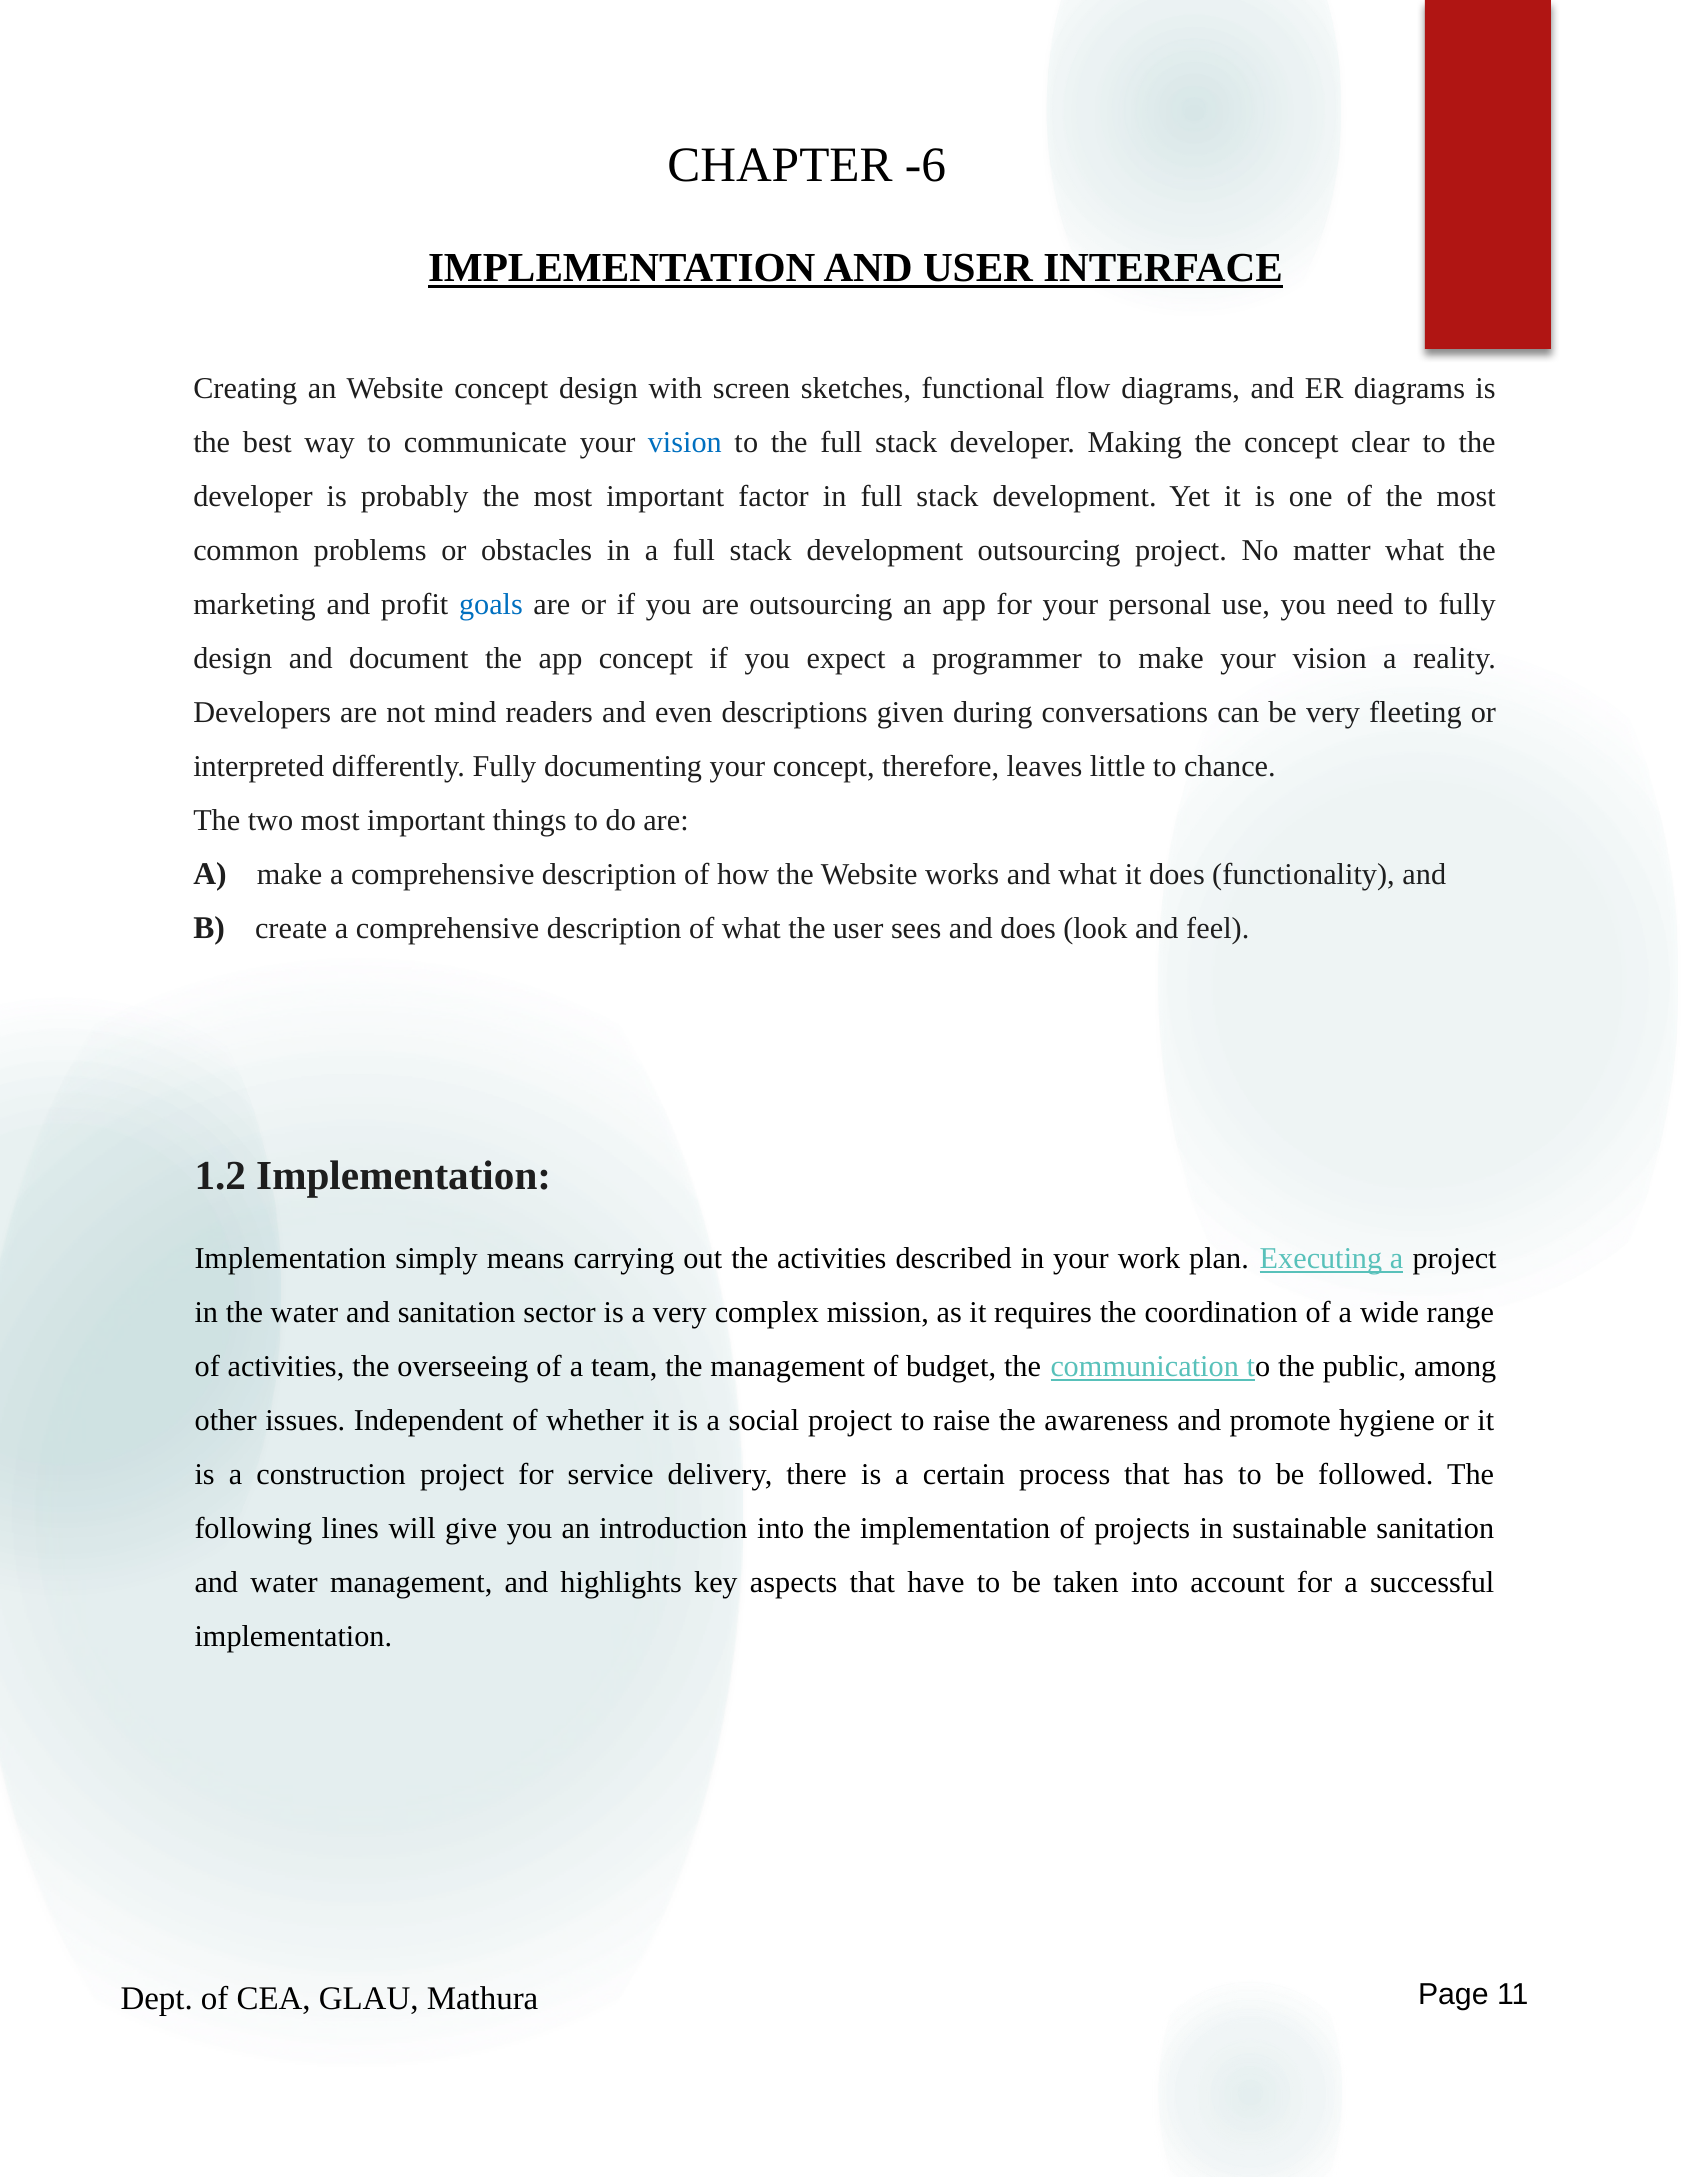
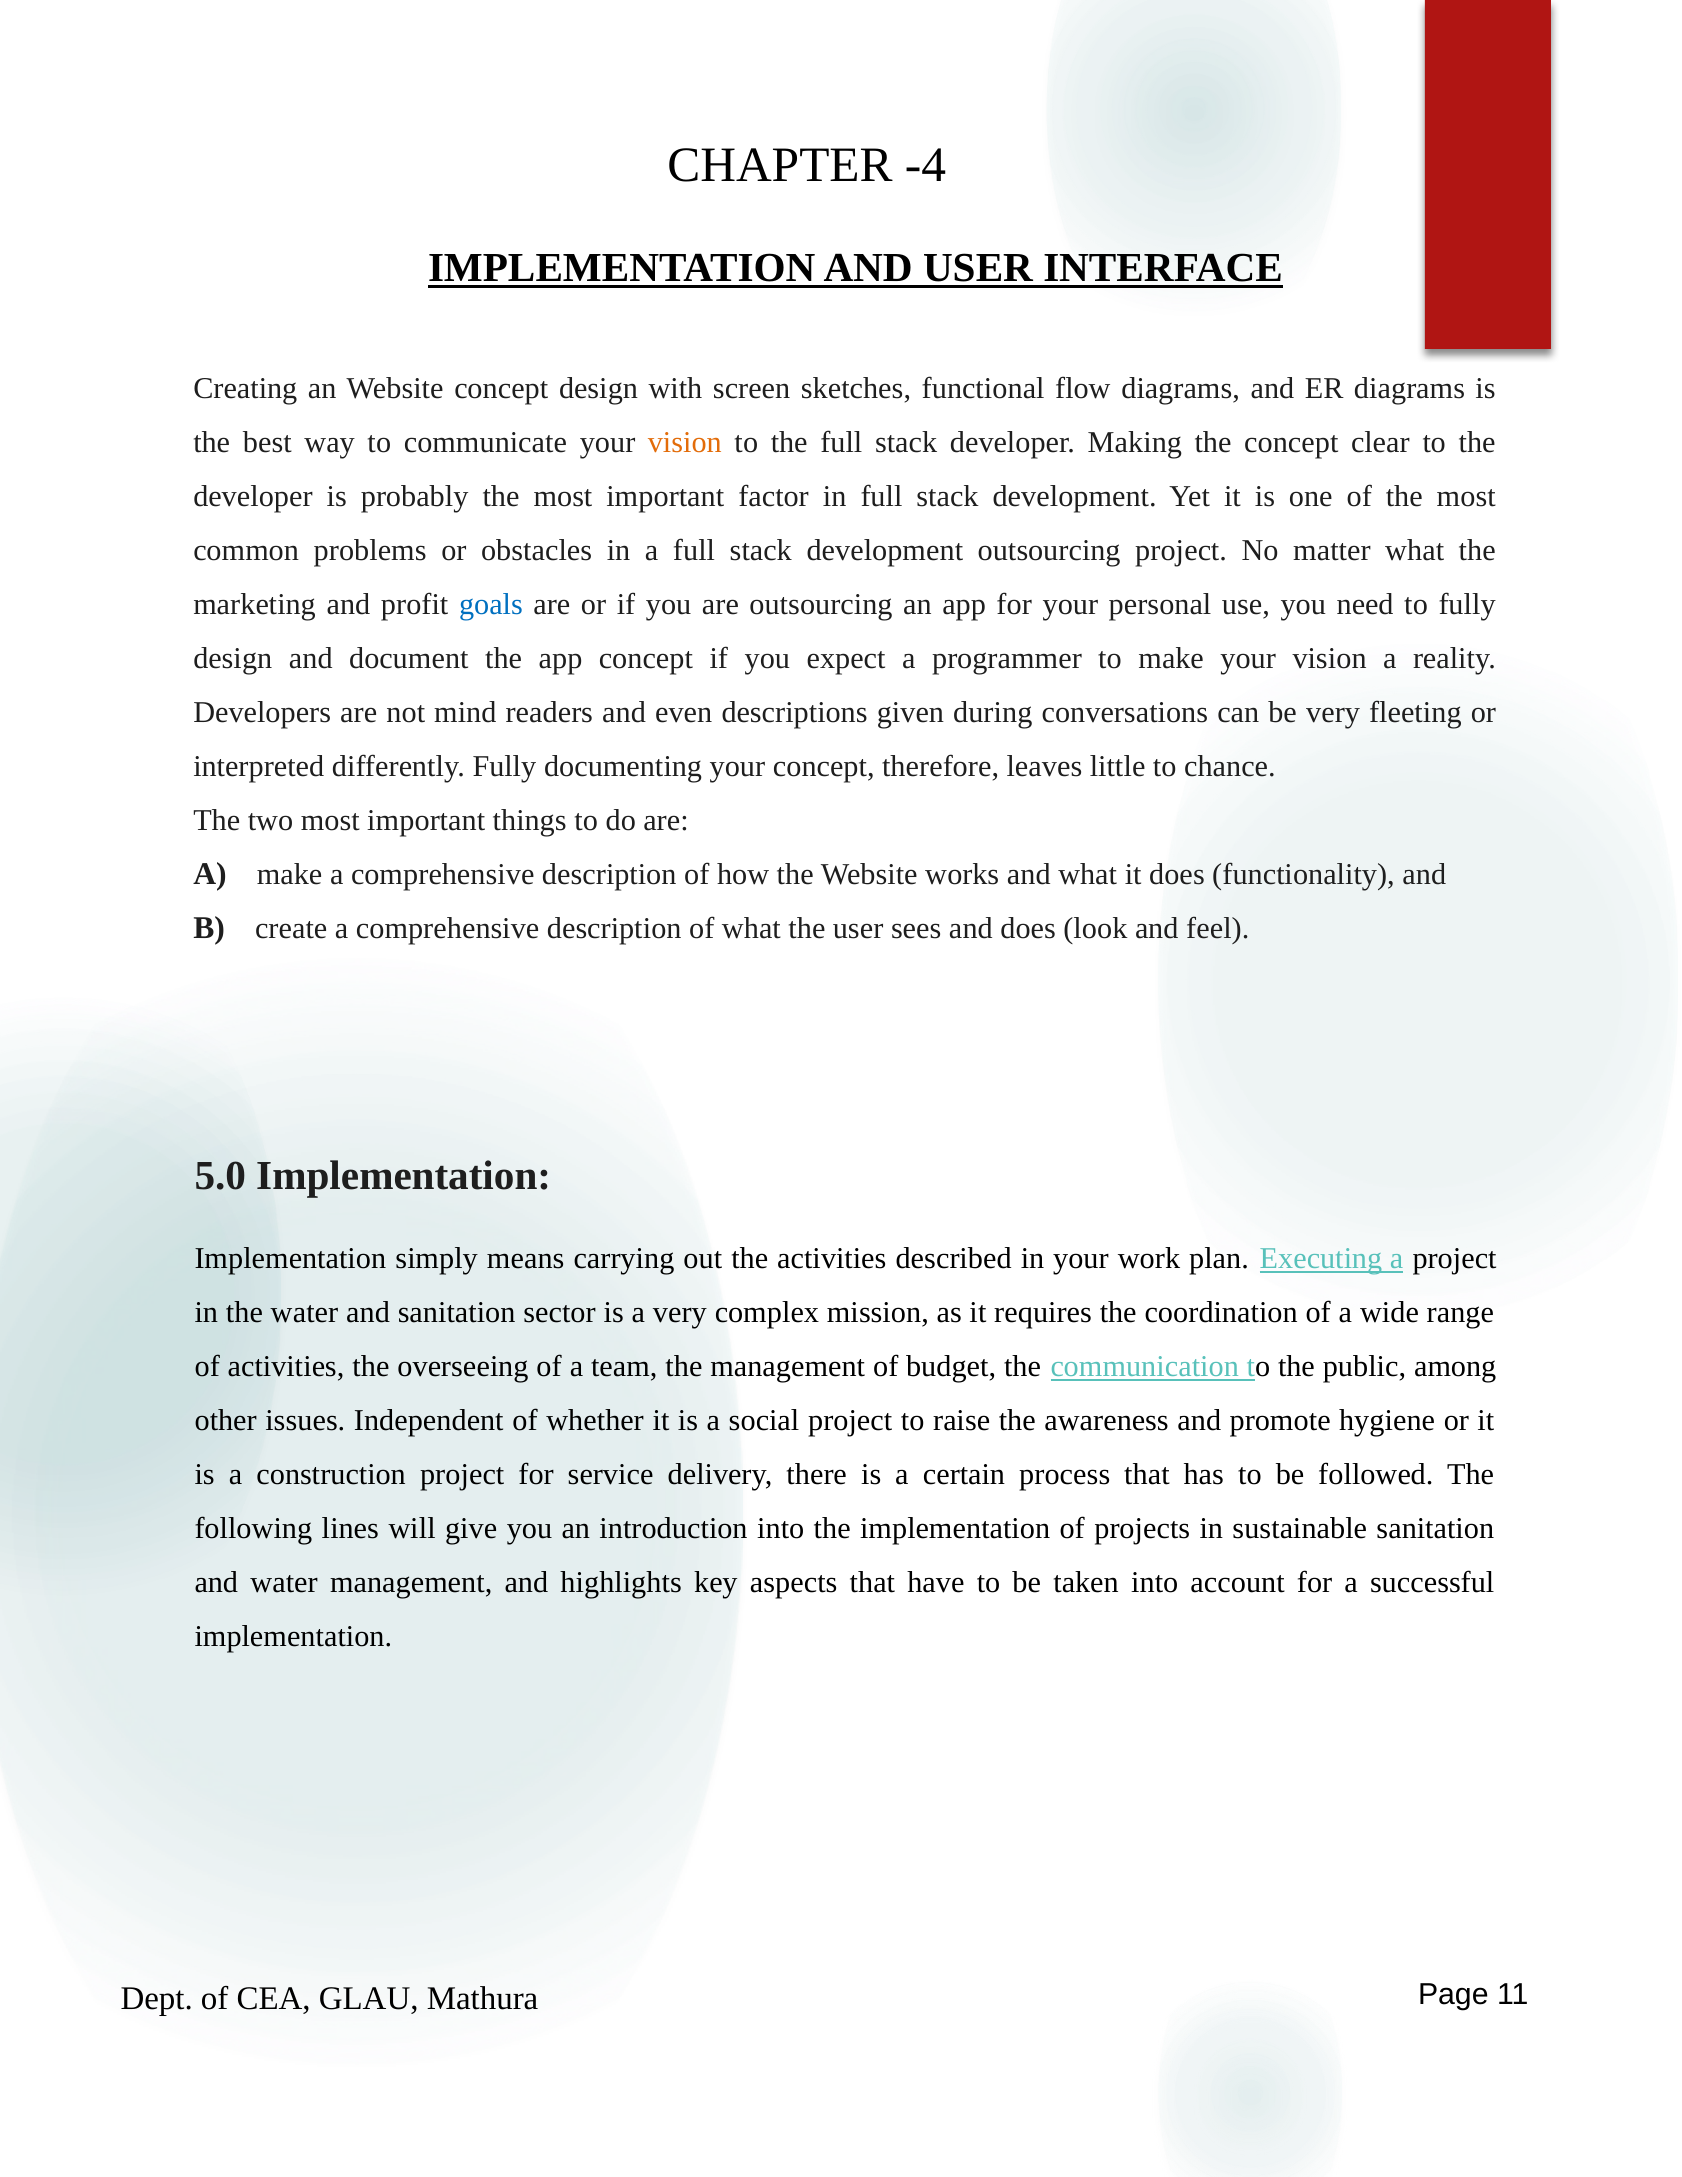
-6: -6 -> -4 (925, 165)
vision colour: blue -> orange (685, 442)
1.2: 1.2 -> 5.0 (220, 1175)
